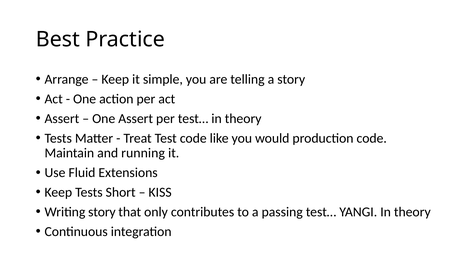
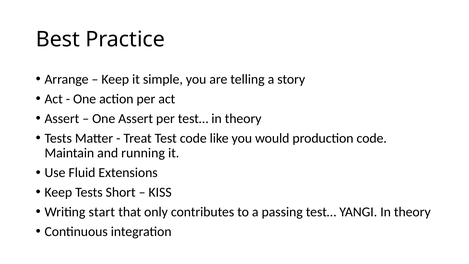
Writing story: story -> start (102, 212)
